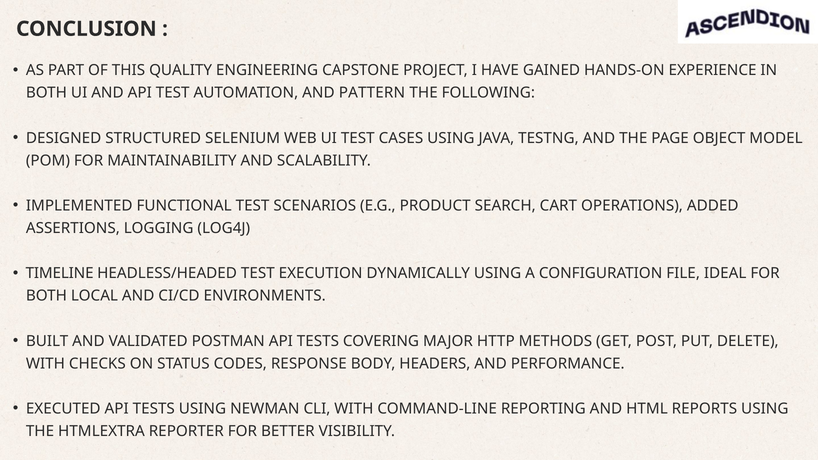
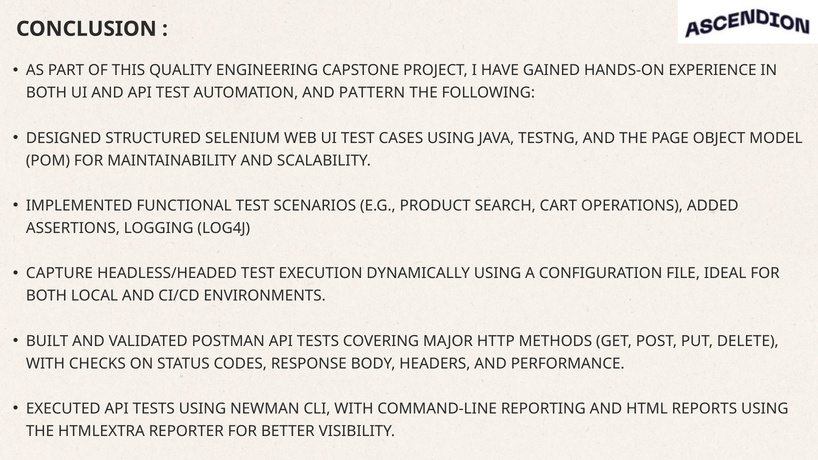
TIMELINE: TIMELINE -> CAPTURE (59, 273)
